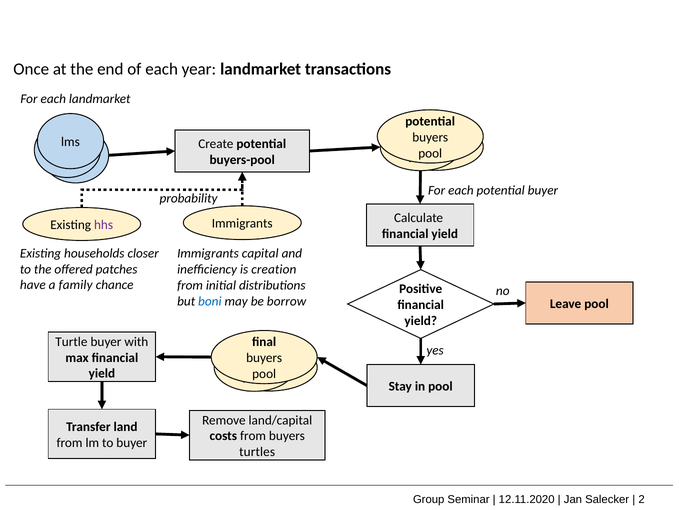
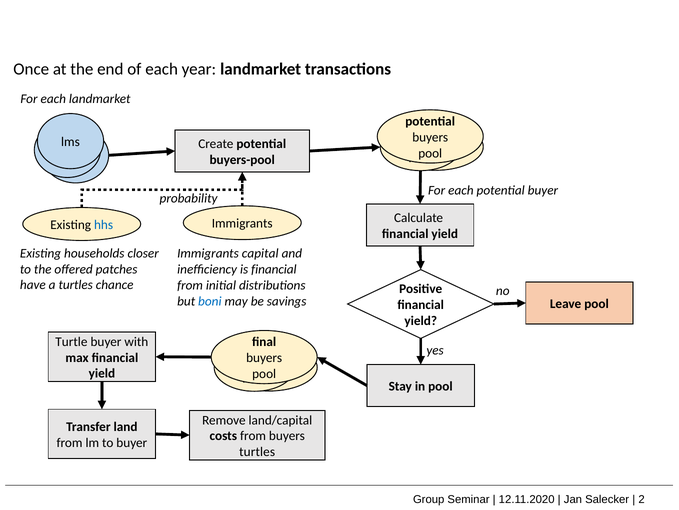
hhs colour: purple -> blue (104, 225)
is creation: creation -> financial (274, 269)
a family: family -> turtles (76, 285)
borrow: borrow -> savings (287, 301)
